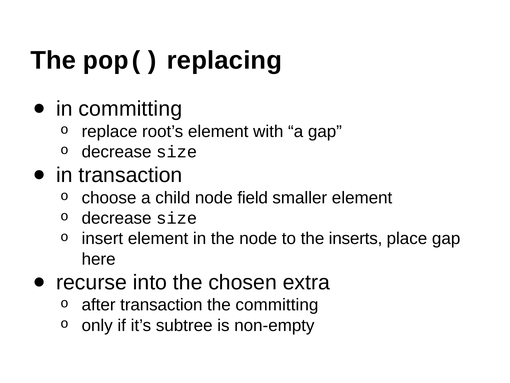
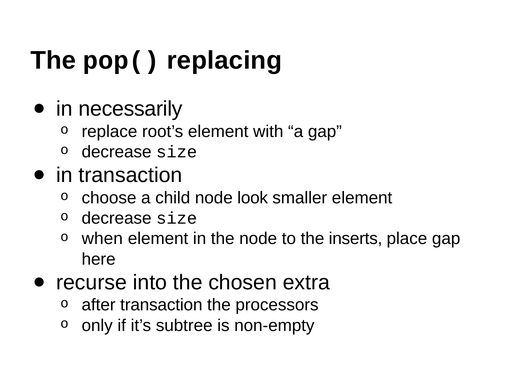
in committing: committing -> necessarily (131, 109)
field: field -> look (253, 198)
insert: insert -> when (102, 238)
the committing: committing -> processors (277, 305)
